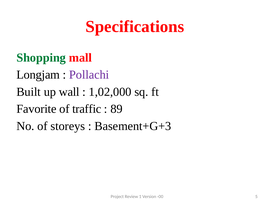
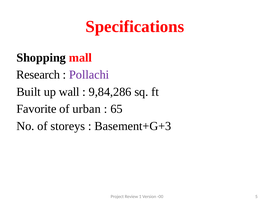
Shopping colour: green -> black (41, 57)
Longjam: Longjam -> Research (38, 75)
1,02,000: 1,02,000 -> 9,84,286 (110, 92)
traffic: traffic -> urban (87, 109)
89: 89 -> 65 (116, 109)
